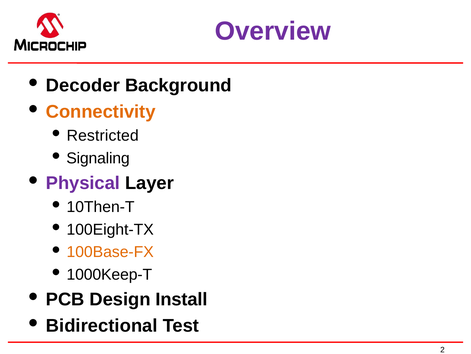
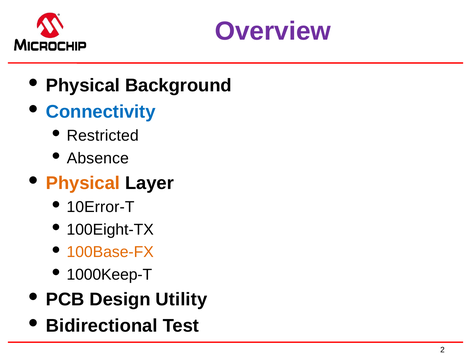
Decoder: Decoder -> Physical (83, 85)
Connectivity colour: orange -> blue (101, 111)
Signaling: Signaling -> Absence (98, 158)
Physical colour: purple -> orange (83, 183)
10Then-T: 10Then-T -> 10Error-T (100, 207)
Install: Install -> Utility (181, 299)
